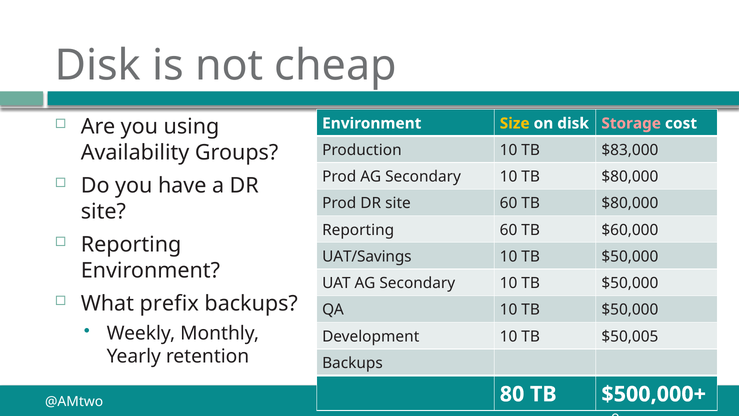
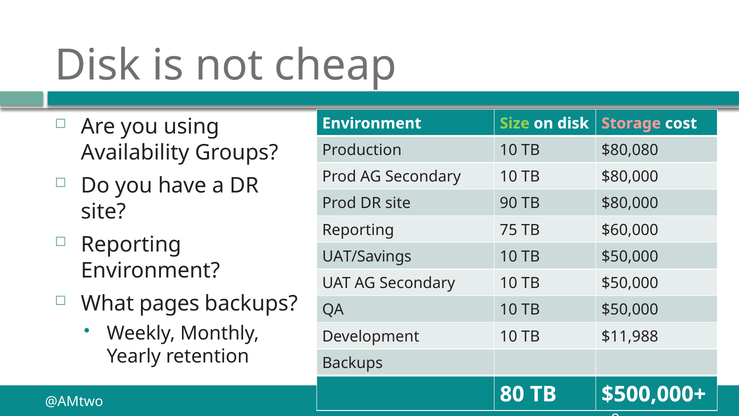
Size colour: yellow -> light green (515, 123)
$83,000: $83,000 -> $80,080 (630, 150)
site 60: 60 -> 90 (509, 203)
Reporting 60: 60 -> 75 (509, 230)
prefix: prefix -> pages (169, 303)
$50,005: $50,005 -> $11,988 (630, 336)
